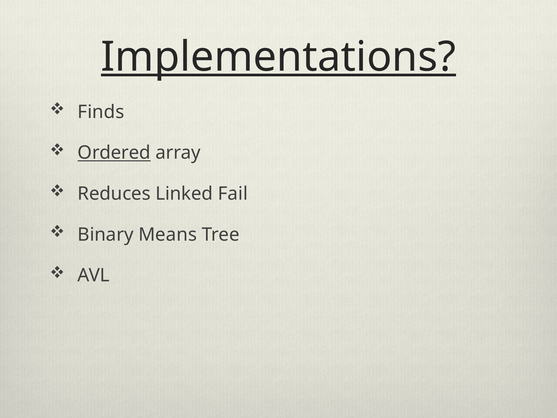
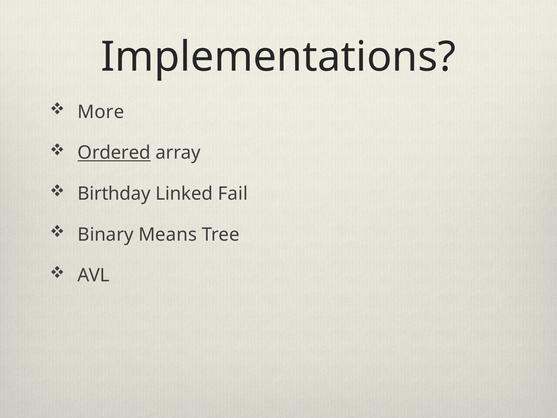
Implementations underline: present -> none (278, 57)
Finds: Finds -> More (101, 112)
Reduces: Reduces -> Birthday (114, 194)
